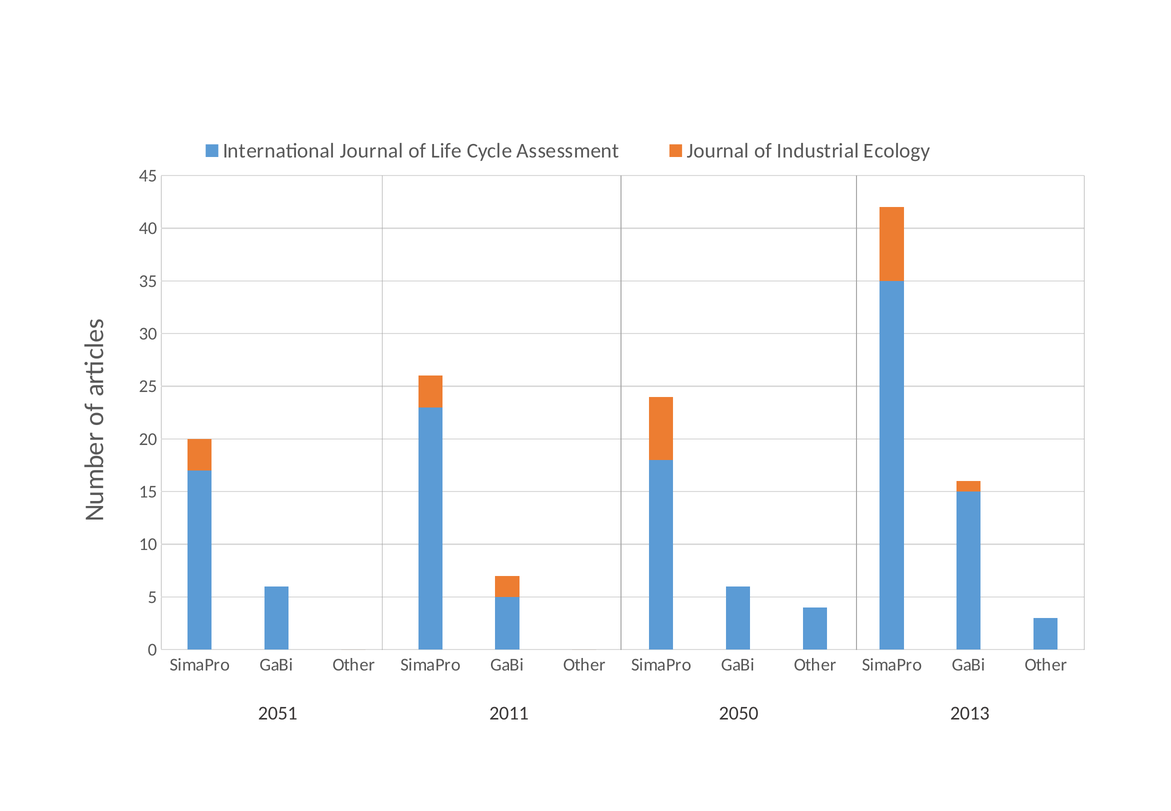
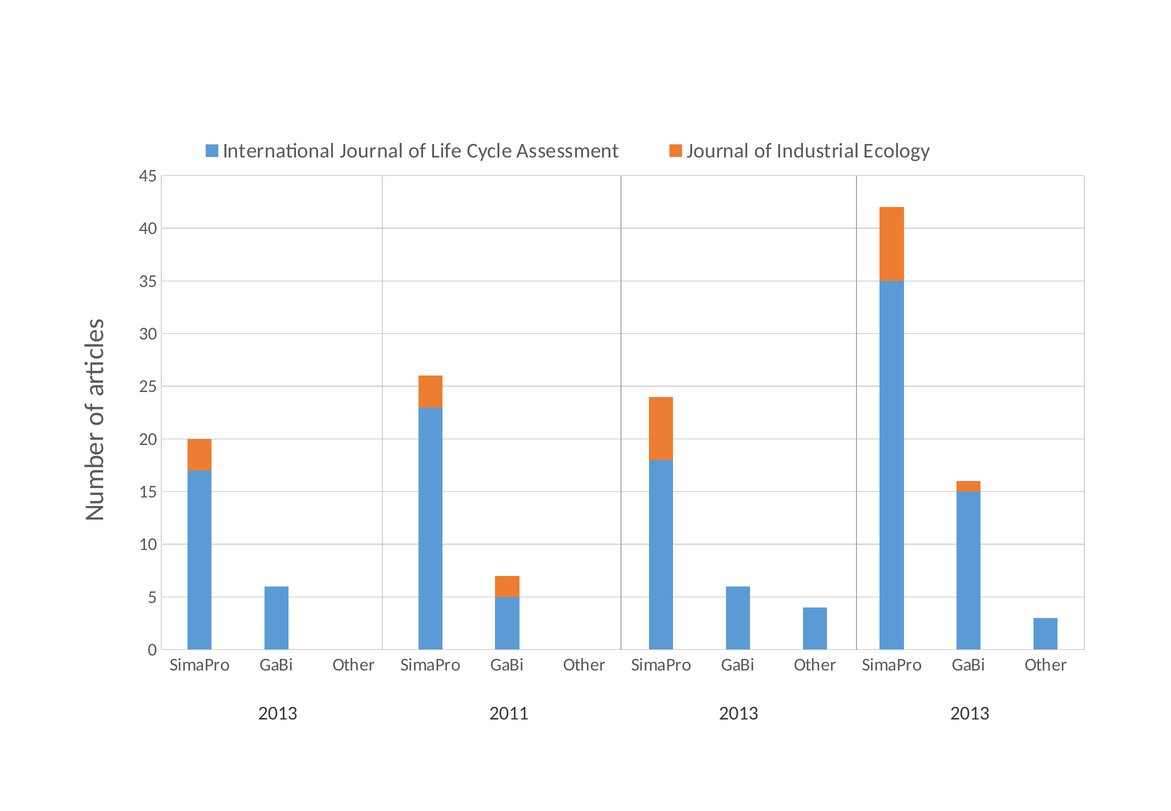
2051: 2051 -> 2013 (278, 713)
2011 2050: 2050 -> 2013 (739, 713)
